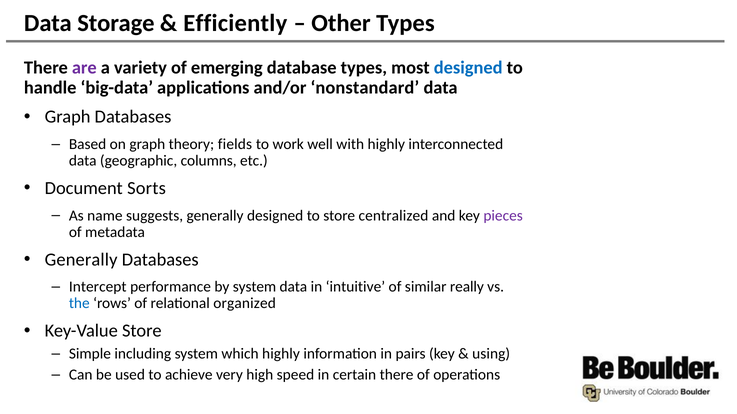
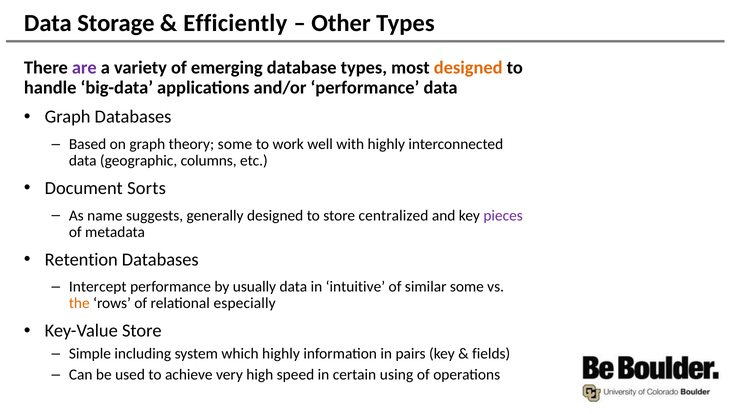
designed colour: blue -> orange (468, 68)
and/or nonstandard: nonstandard -> performance (365, 88)
theory fields: fields -> some (235, 144)
Generally: Generally -> Retention (81, 260)
by system: system -> usually (254, 287)
similar really: really -> some (467, 287)
the colour: blue -> orange (79, 304)
organized: organized -> especially (245, 304)
using: using -> fields (491, 354)
certain there: there -> using (397, 375)
